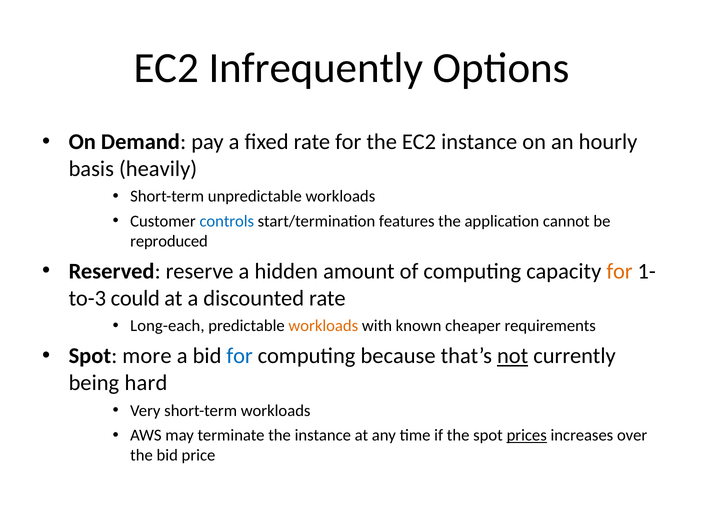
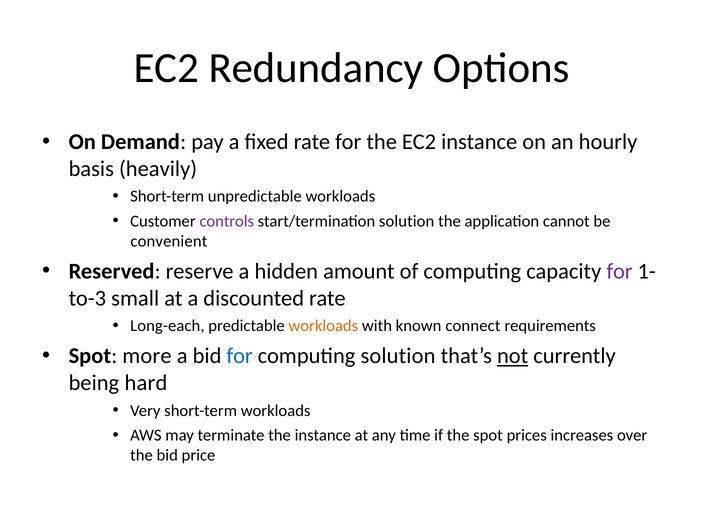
Infrequently: Infrequently -> Redundancy (316, 68)
controls colour: blue -> purple (227, 221)
start/termination features: features -> solution (407, 221)
reproduced: reproduced -> convenient (169, 241)
for colour: orange -> purple (620, 271)
could: could -> small (135, 298)
cheaper: cheaper -> connect (473, 326)
computing because: because -> solution (398, 356)
prices underline: present -> none (527, 435)
